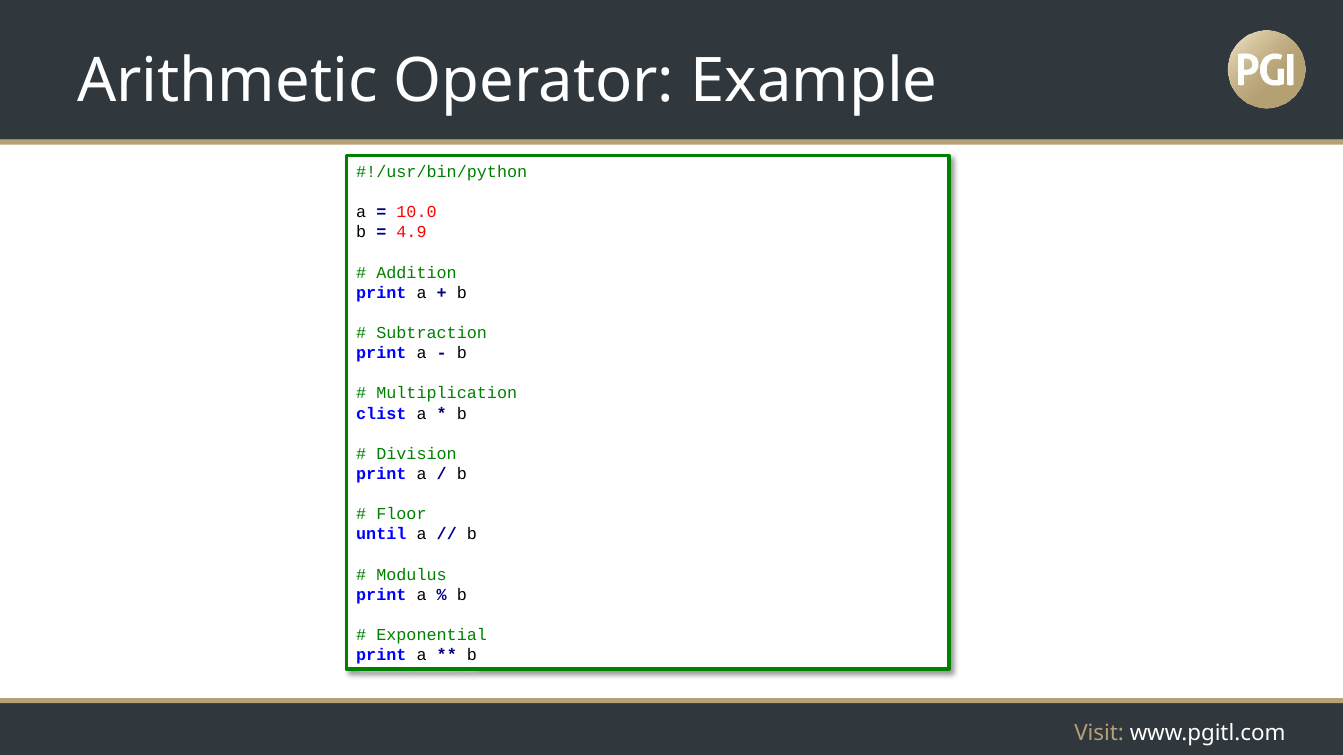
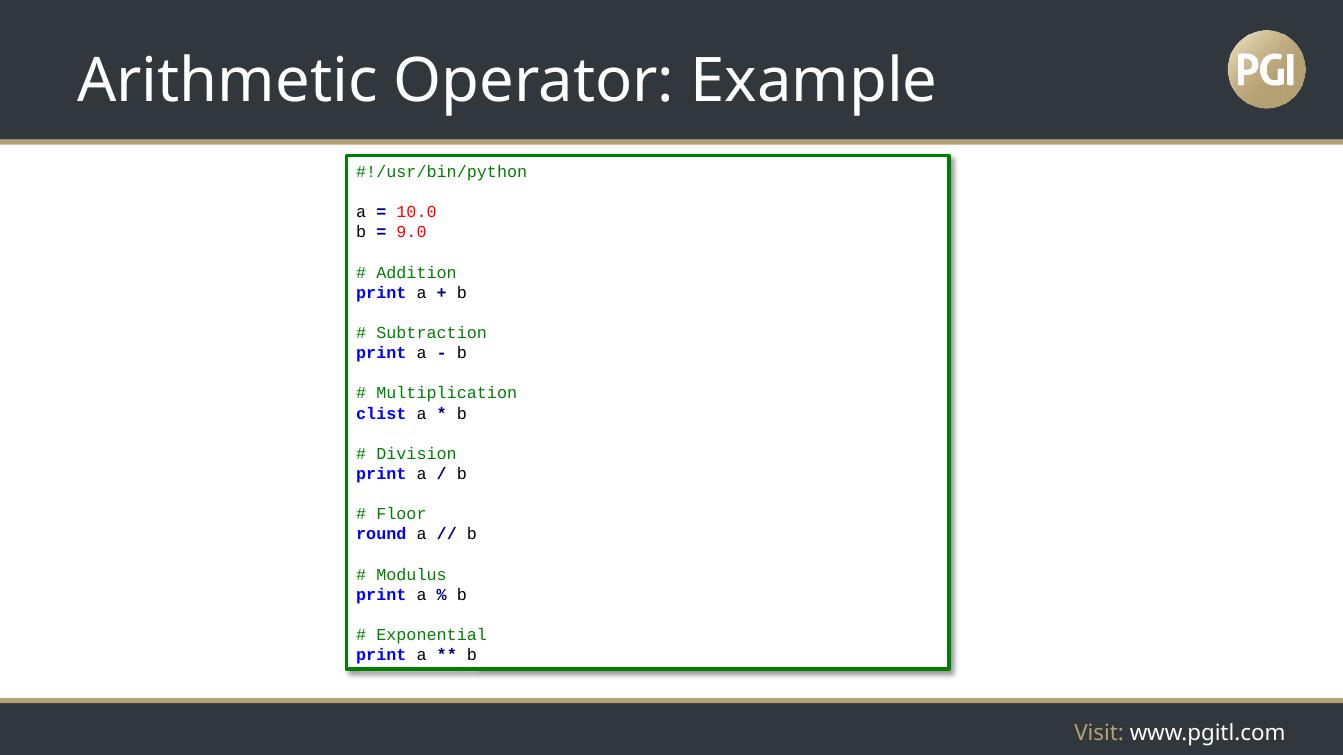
4.9: 4.9 -> 9.0 (412, 233)
until: until -> round (381, 535)
